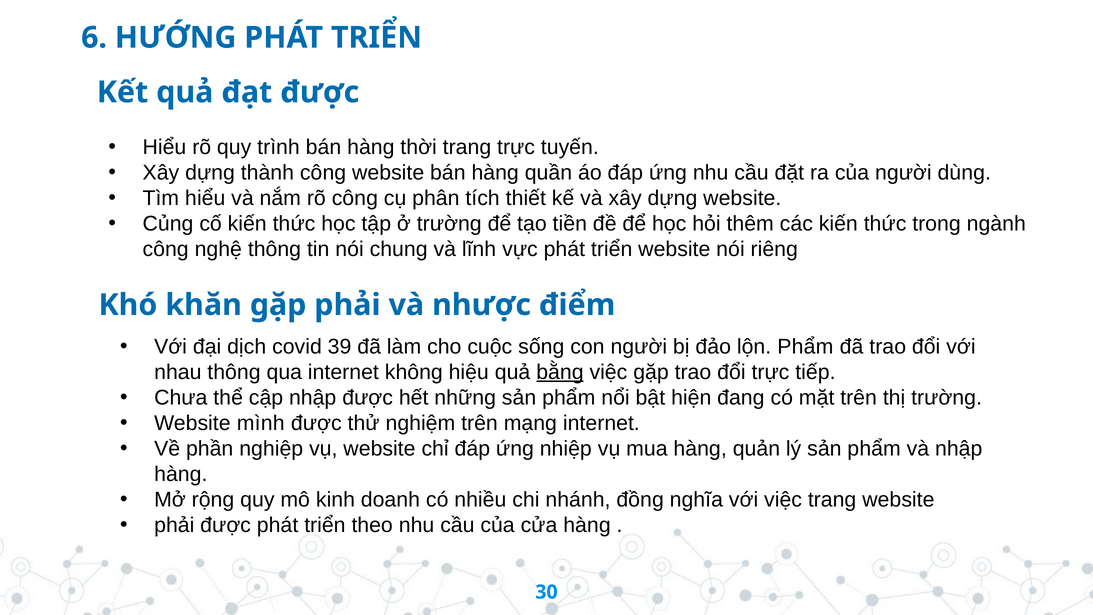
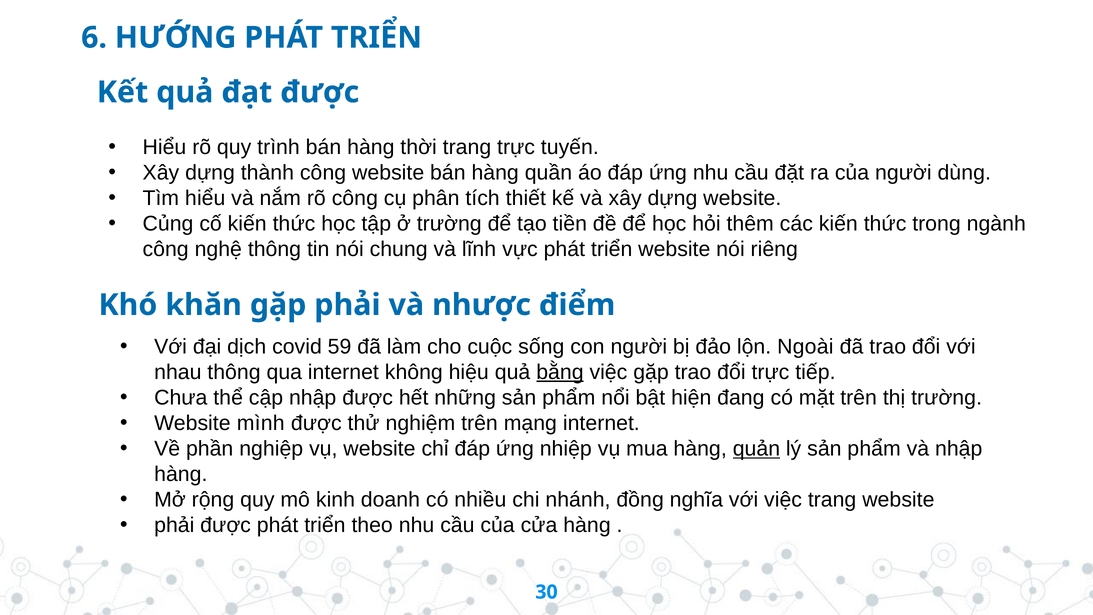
39: 39 -> 59 (340, 347)
lộn Phẩm: Phẩm -> Ngoài (805, 347)
quản underline: none -> present (756, 449)
